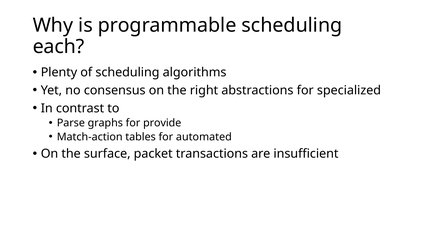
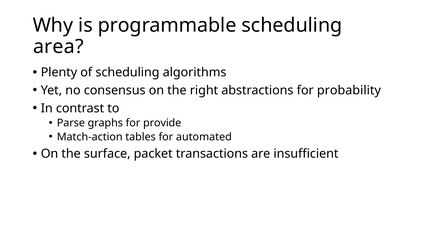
each: each -> area (58, 47)
specialized: specialized -> probability (349, 90)
